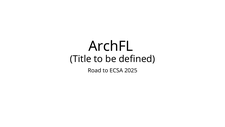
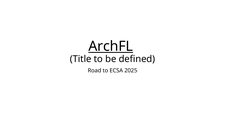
ArchFL underline: none -> present (111, 46)
